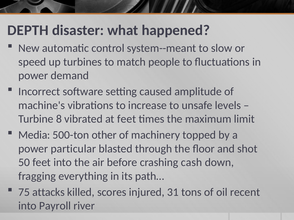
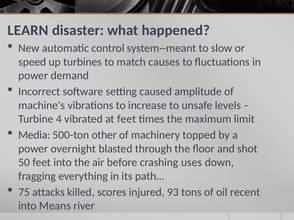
DEPTH: DEPTH -> LEARN (28, 30)
people: people -> causes (164, 62)
8: 8 -> 4 (59, 119)
particular: particular -> overnight (73, 149)
cash: cash -> uses (192, 163)
31: 31 -> 93 (173, 192)
Payroll: Payroll -> Means (55, 206)
